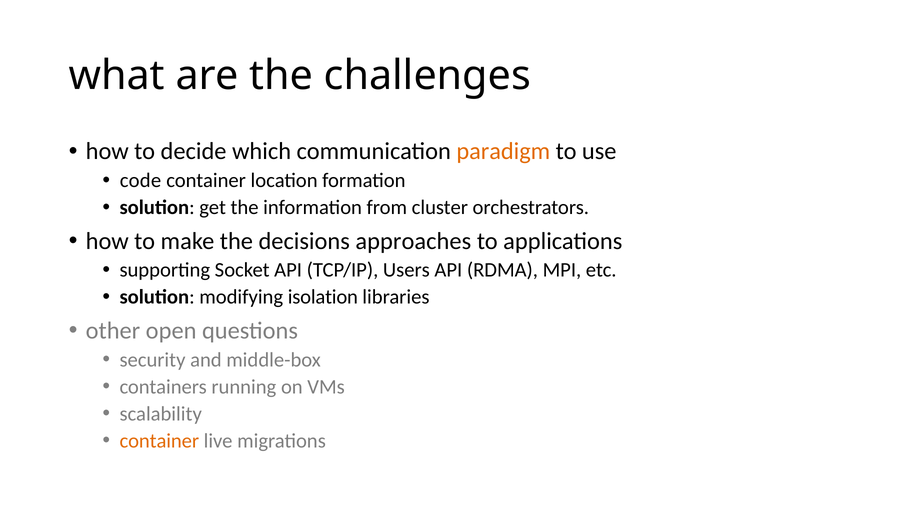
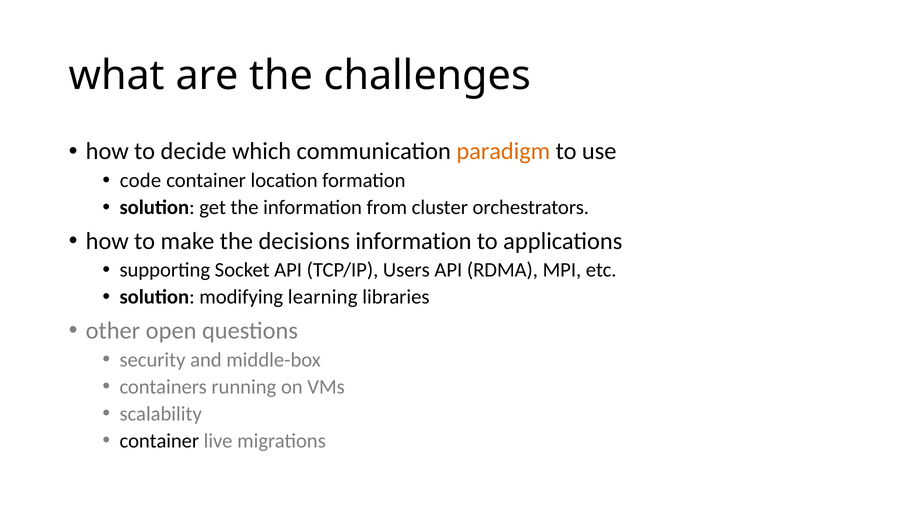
decisions approaches: approaches -> information (413, 241)
isolation: isolation -> learning (323, 297)
container colour: orange -> black (159, 441)
